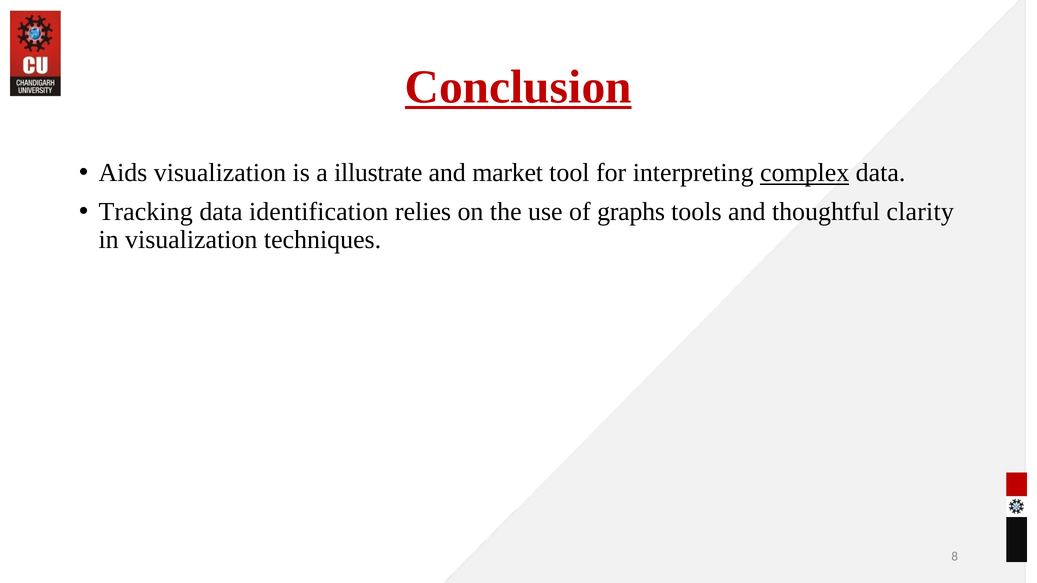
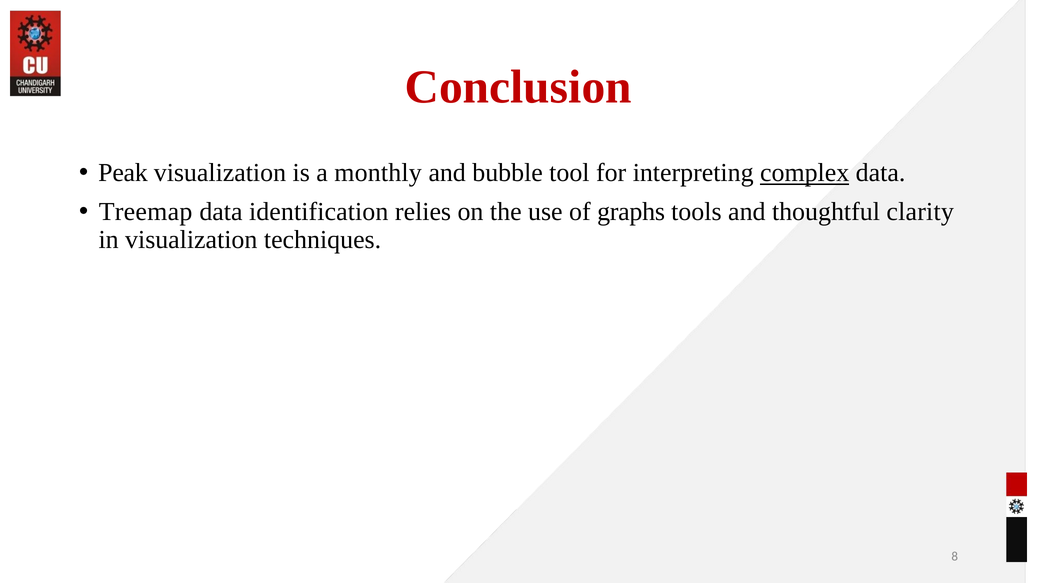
Conclusion underline: present -> none (518, 87)
Aids: Aids -> Peak (123, 173)
illustrate: illustrate -> monthly (378, 173)
market: market -> bubble (508, 173)
Tracking: Tracking -> Treemap (146, 212)
